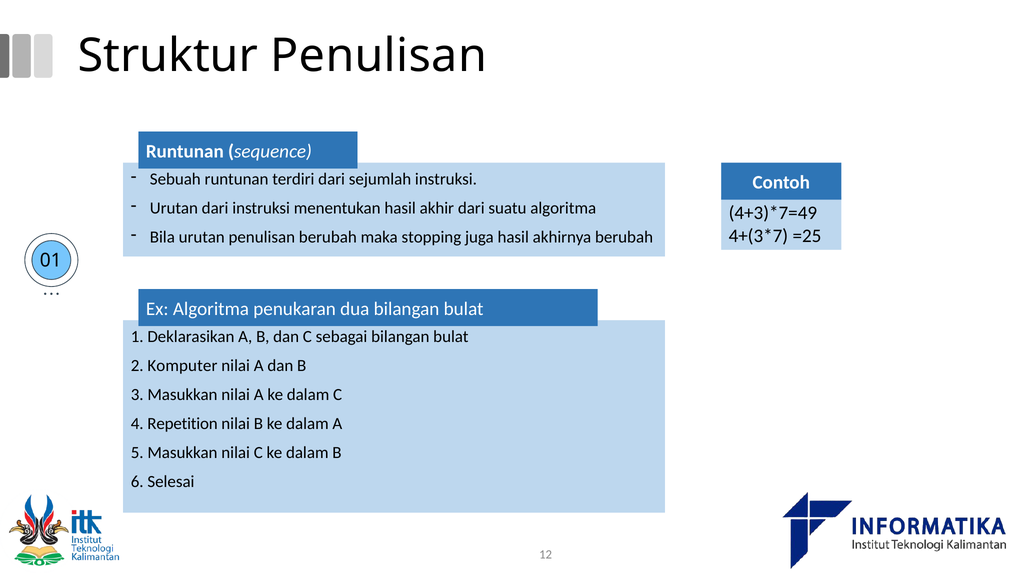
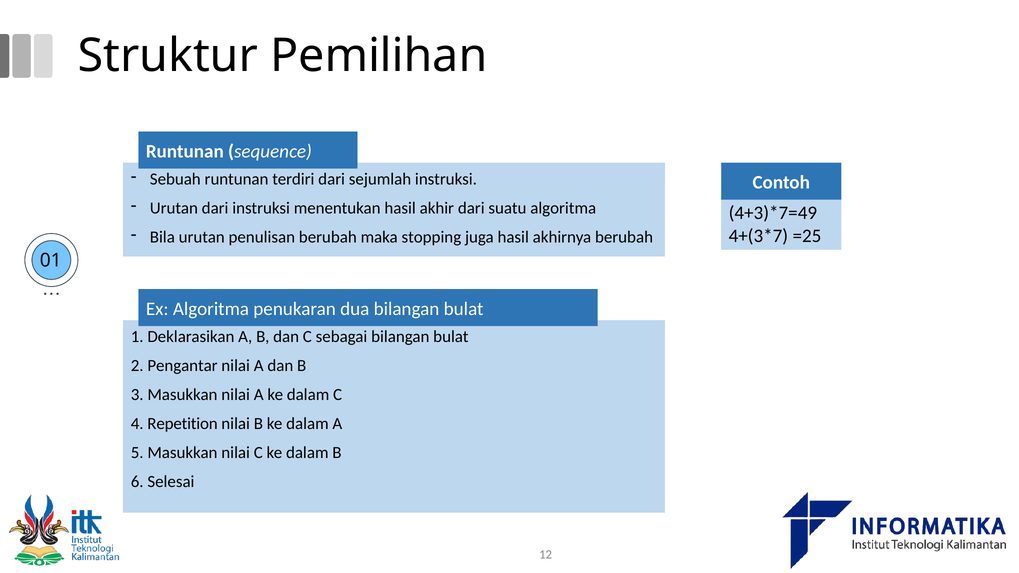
Struktur Penulisan: Penulisan -> Pemilihan (379, 56)
Komputer: Komputer -> Pengantar (183, 366)
